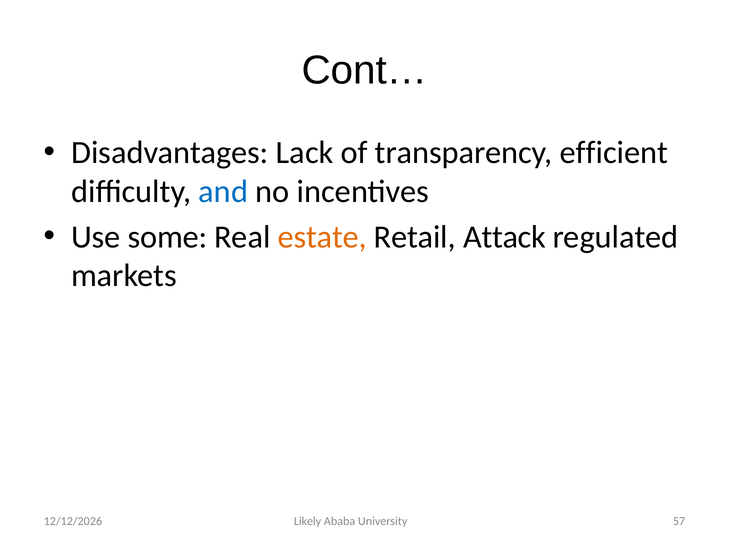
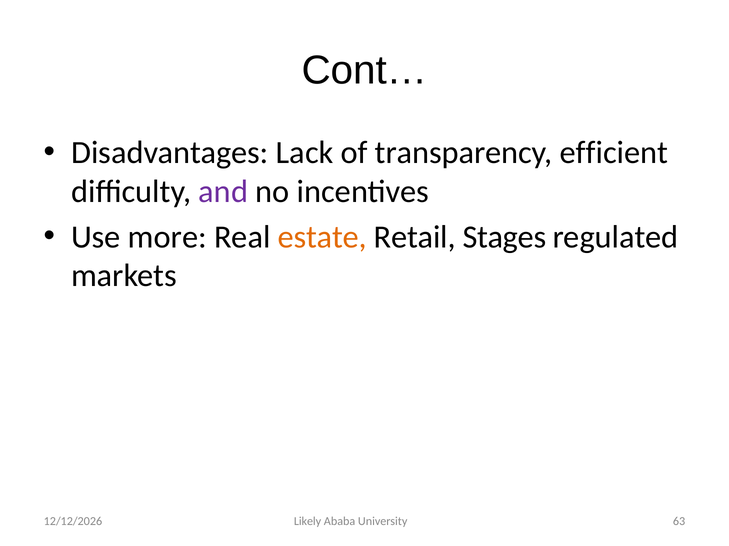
and colour: blue -> purple (223, 192)
some: some -> more (167, 237)
Attack: Attack -> Stages (505, 237)
57: 57 -> 63 (679, 522)
